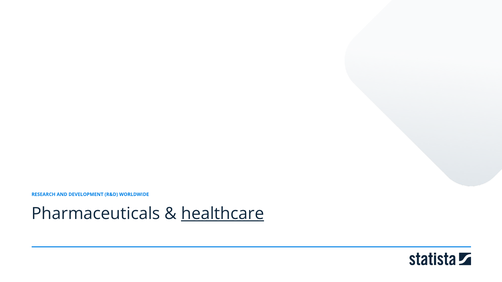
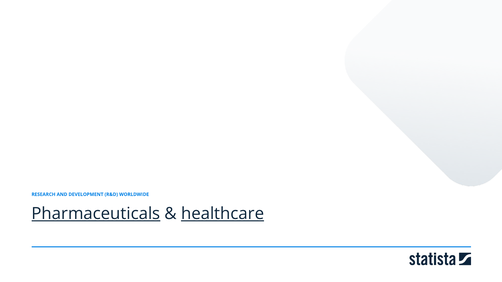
Pharmaceuticals underline: none -> present (96, 214)
